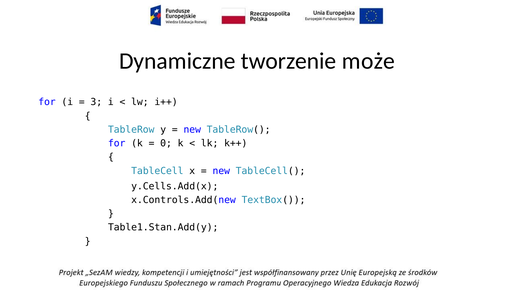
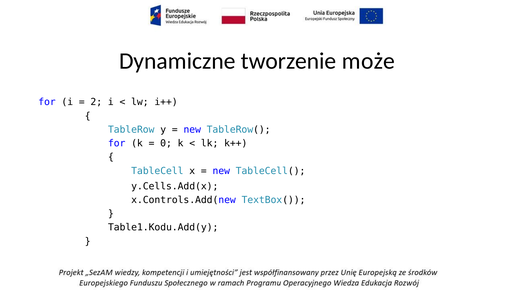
3: 3 -> 2 (96, 102)
Table1.Stan.Add(y: Table1.Stan.Add(y -> Table1.Kodu.Add(y (163, 227)
